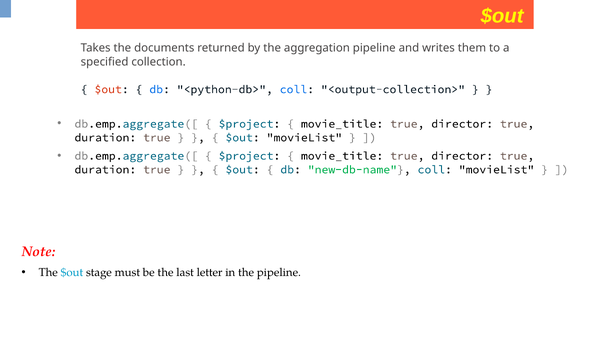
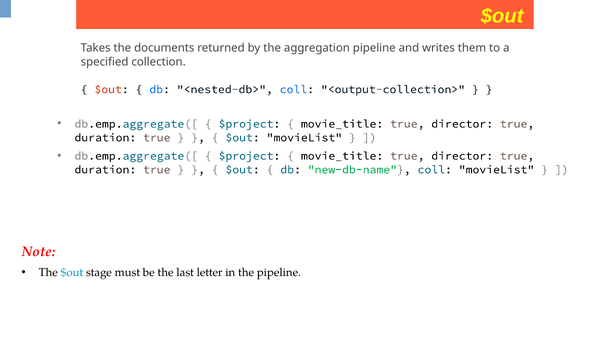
<python-db>: <python-db> -> <nested-db> (225, 89)
